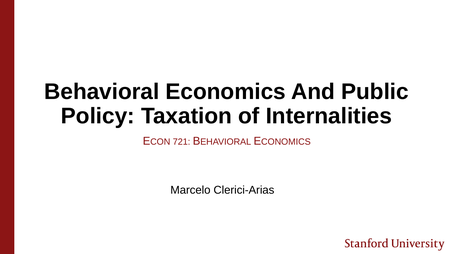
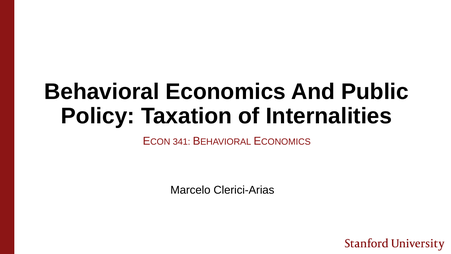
721: 721 -> 341 (182, 142)
